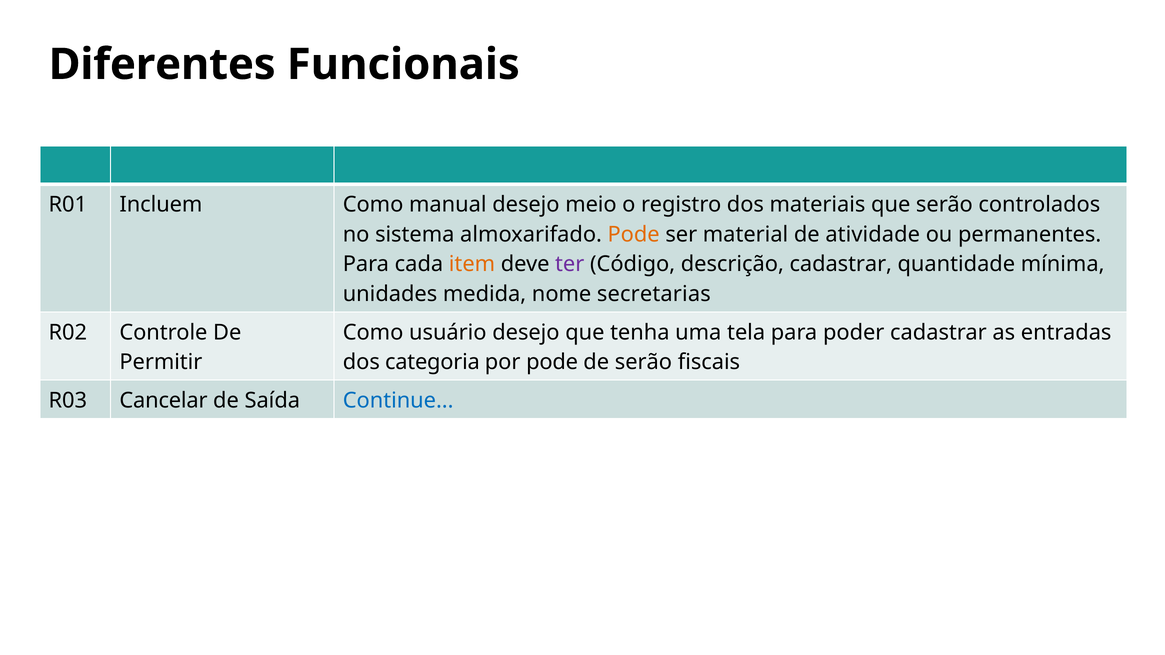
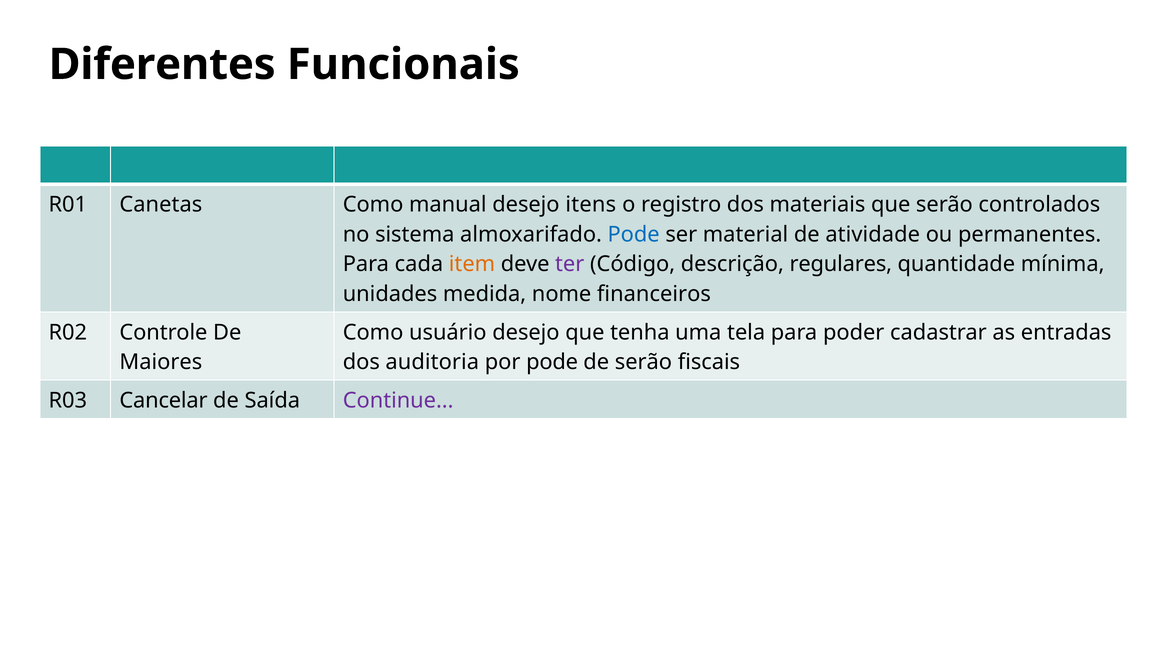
Incluem: Incluem -> Canetas (161, 205)
meio: meio -> itens (591, 205)
Pode colour: orange -> blue (634, 235)
descrição cadastrar: cadastrar -> regulares (841, 264)
secretarias: secretarias -> financeiros (654, 294)
Permitir: Permitir -> Maiores (161, 362)
categoria: categoria -> auditoria (432, 362)
Continue colour: blue -> purple (398, 401)
